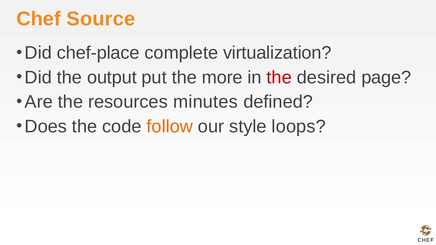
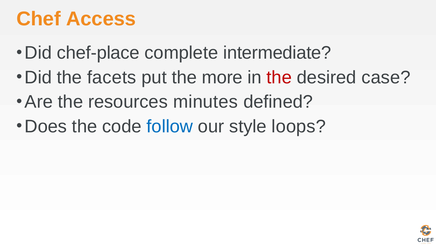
Source: Source -> Access (101, 19)
virtualization: virtualization -> intermediate (277, 53)
output: output -> facets (112, 78)
page: page -> case (386, 78)
follow colour: orange -> blue (170, 127)
